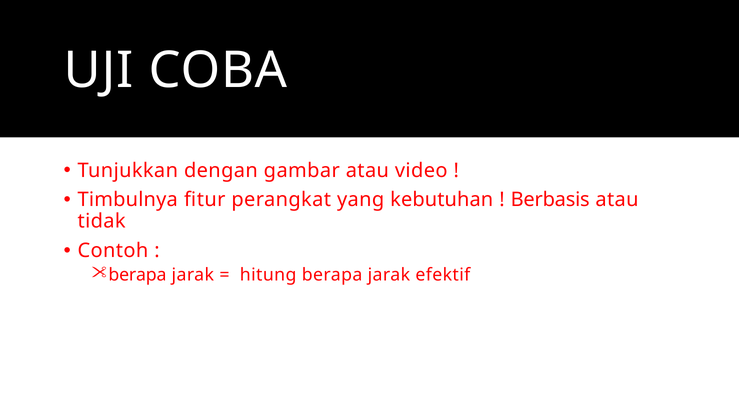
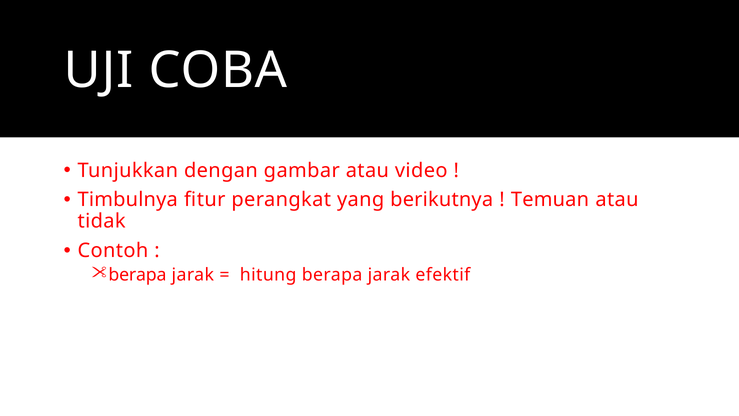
kebutuhan: kebutuhan -> berikutnya (442, 200)
Berbasis: Berbasis -> Temuan (550, 200)
